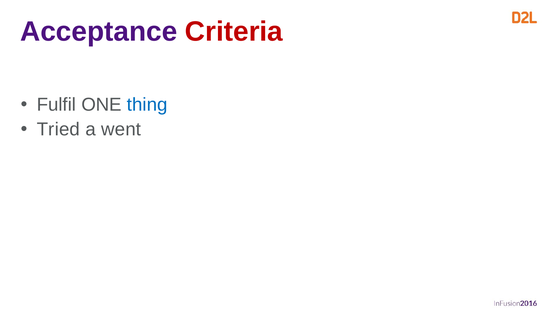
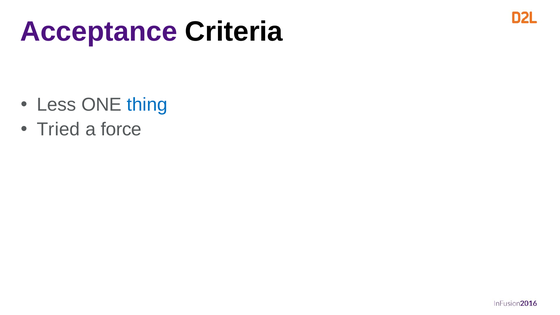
Criteria colour: red -> black (234, 31)
Fulfil: Fulfil -> Less (56, 105)
went: went -> force (121, 129)
